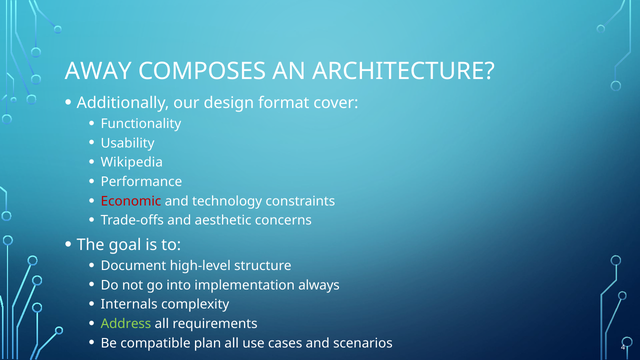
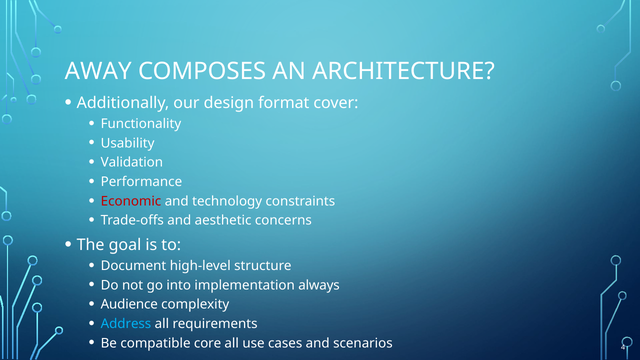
Wikipedia: Wikipedia -> Validation (132, 162)
Internals: Internals -> Audience (129, 304)
Address colour: light green -> light blue (126, 324)
plan: plan -> core (208, 343)
